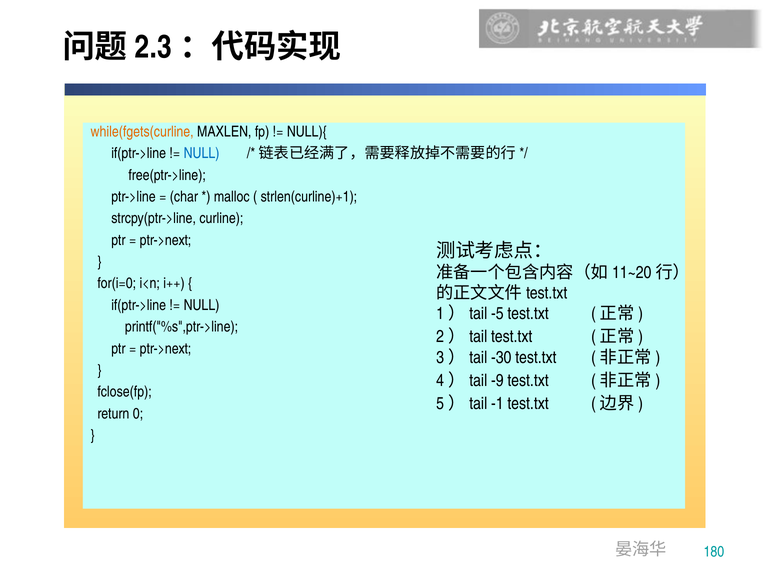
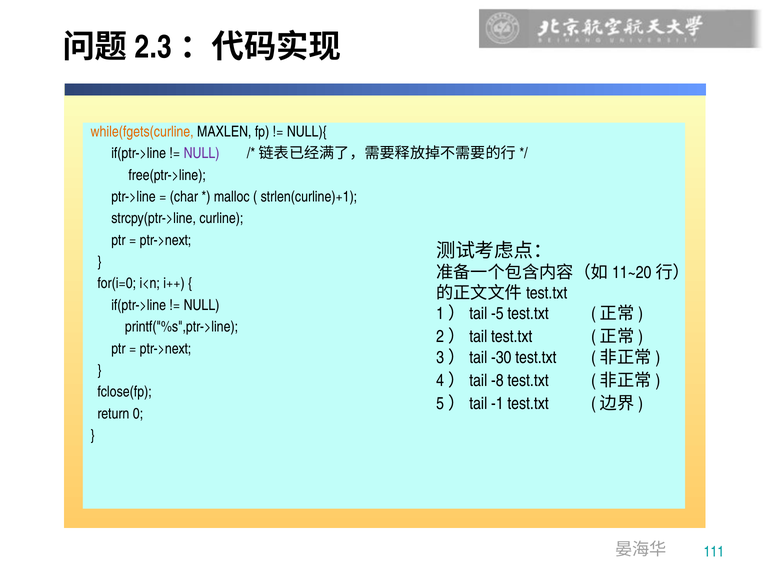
NULL colour: blue -> purple (202, 153)
-9: -9 -> -8 (497, 381)
180: 180 -> 111 (714, 552)
